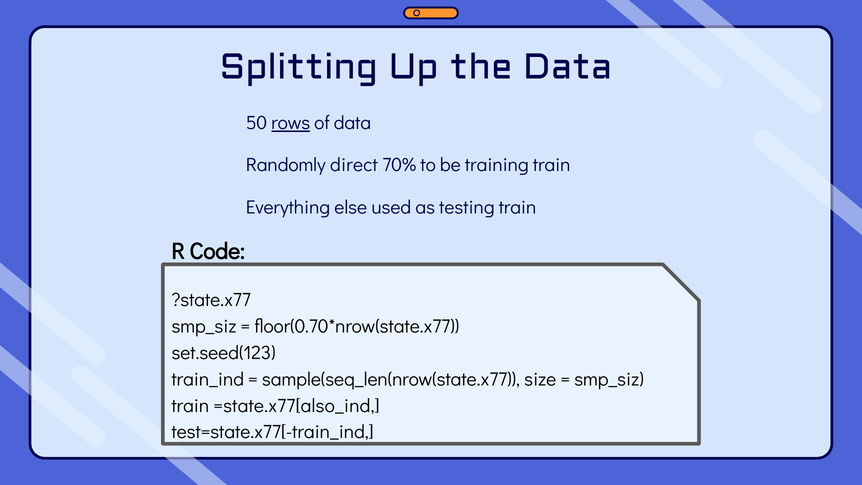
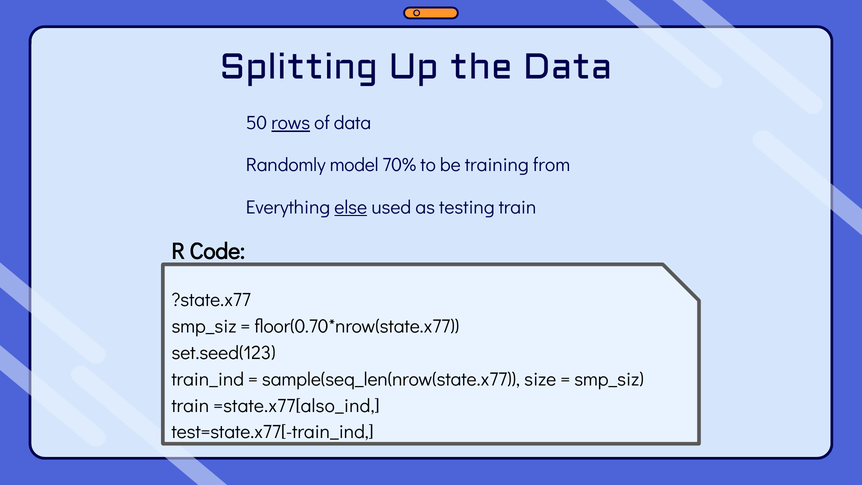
direct: direct -> model (354, 165)
training train: train -> from (552, 165)
else underline: none -> present (351, 207)
